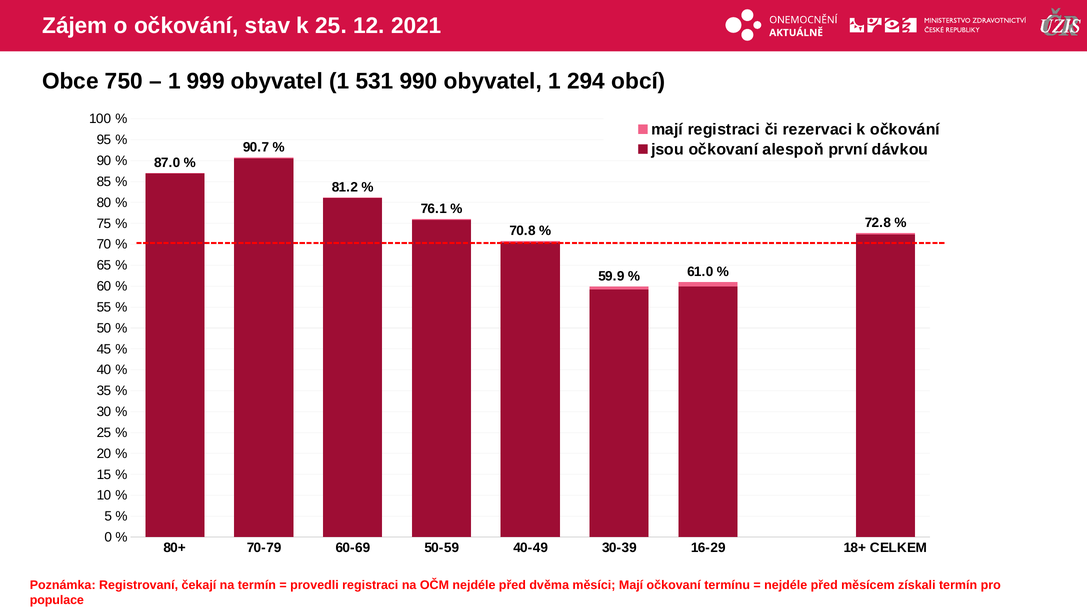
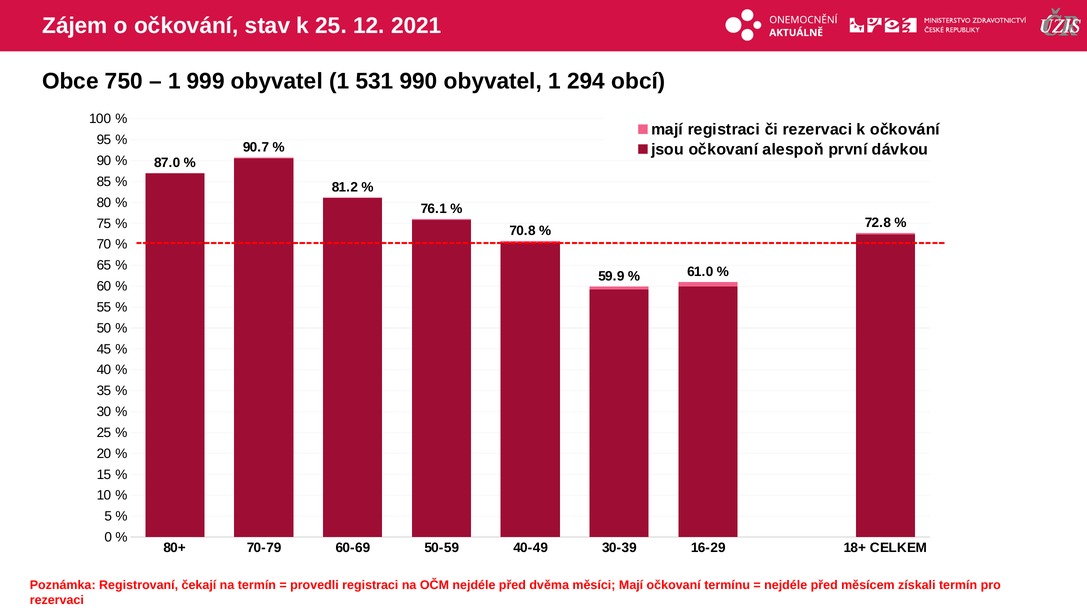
populace: populace -> rezervaci (57, 599)
